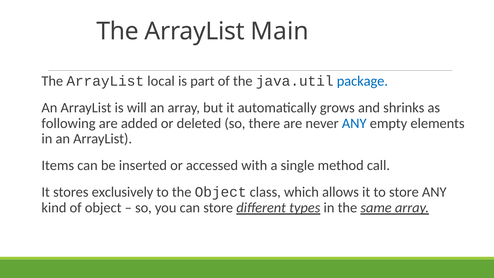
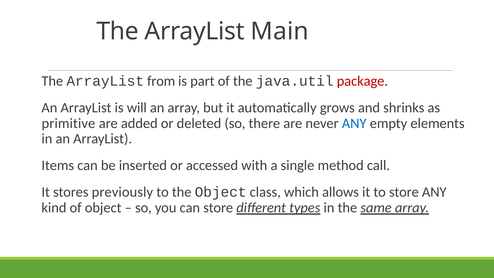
local: local -> from (161, 81)
package colour: blue -> red (362, 81)
following: following -> primitive (68, 123)
exclusively: exclusively -> previously (122, 192)
